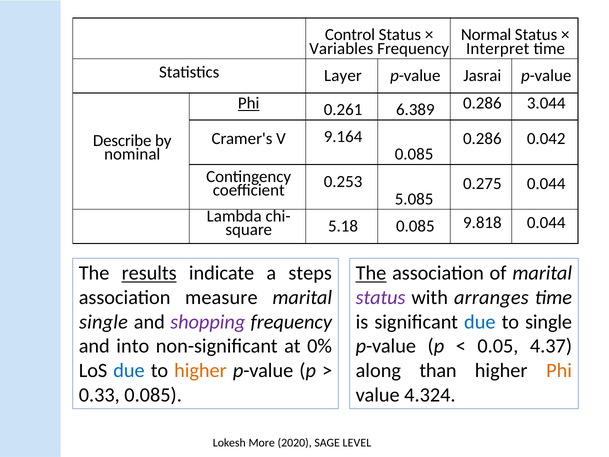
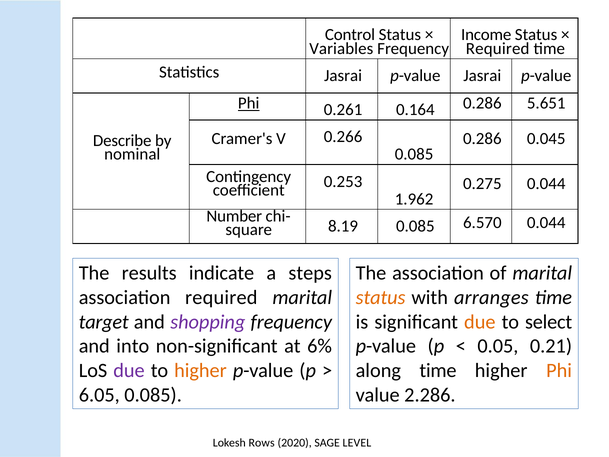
Normal: Normal -> Income (486, 35)
Interpret: Interpret -> Required (498, 48)
Statistics Layer: Layer -> Jasrai (343, 75)
6.389: 6.389 -> 0.164 (415, 110)
3.044: 3.044 -> 5.651 (546, 103)
9.164: 9.164 -> 0.266 (343, 137)
0.042: 0.042 -> 0.045 (546, 139)
5.085: 5.085 -> 1.962 (414, 199)
Lambda: Lambda -> Number (234, 216)
5.18: 5.18 -> 8.19 (343, 226)
9.818: 9.818 -> 6.570 (482, 223)
results underline: present -> none (149, 273)
The underline: present -> none (371, 273)
association measure: measure -> required (221, 297)
status colour: purple -> orange (381, 297)
single: single -> target (104, 322)
due colour: blue -> orange (480, 322)
to single: single -> select (549, 322)
0%: 0% -> 6% (320, 346)
4.37: 4.37 -> 0.21 (551, 346)
due colour: blue -> purple (129, 370)
along than: than -> time (438, 370)
0.33: 0.33 -> 6.05 (99, 395)
4.324: 4.324 -> 2.286 (430, 395)
More: More -> Rows (262, 443)
